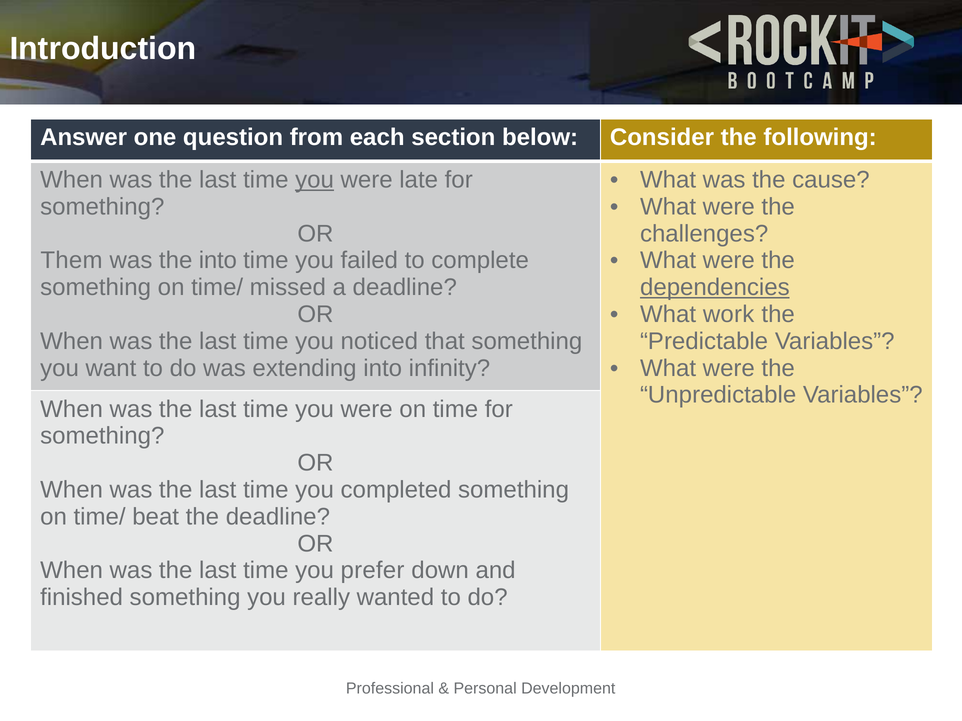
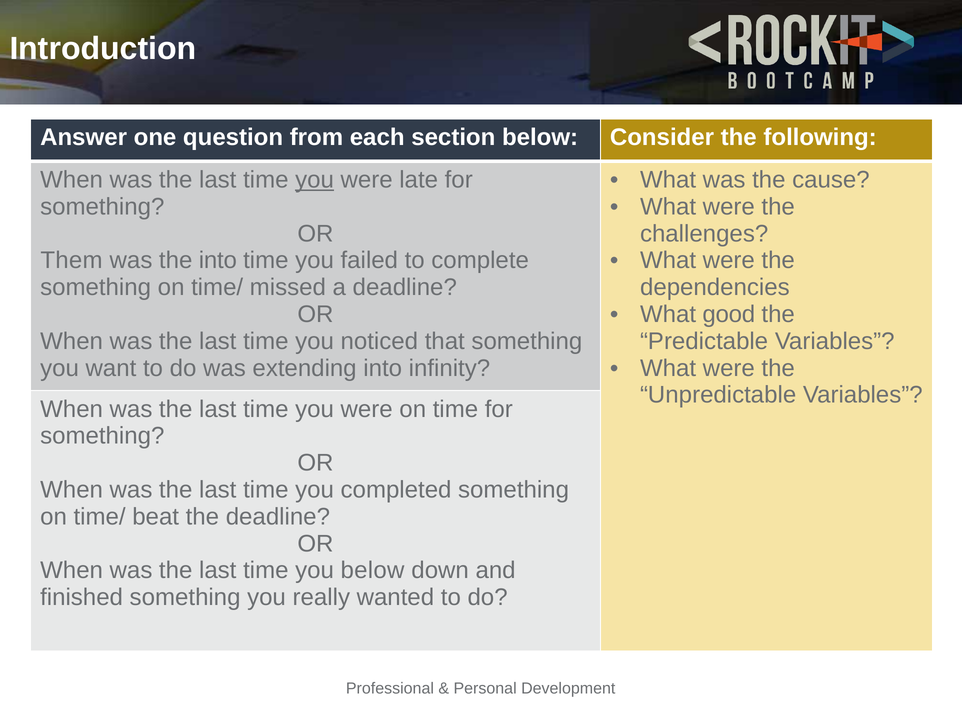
dependencies underline: present -> none (715, 288)
work: work -> good (729, 315)
you prefer: prefer -> below (372, 571)
